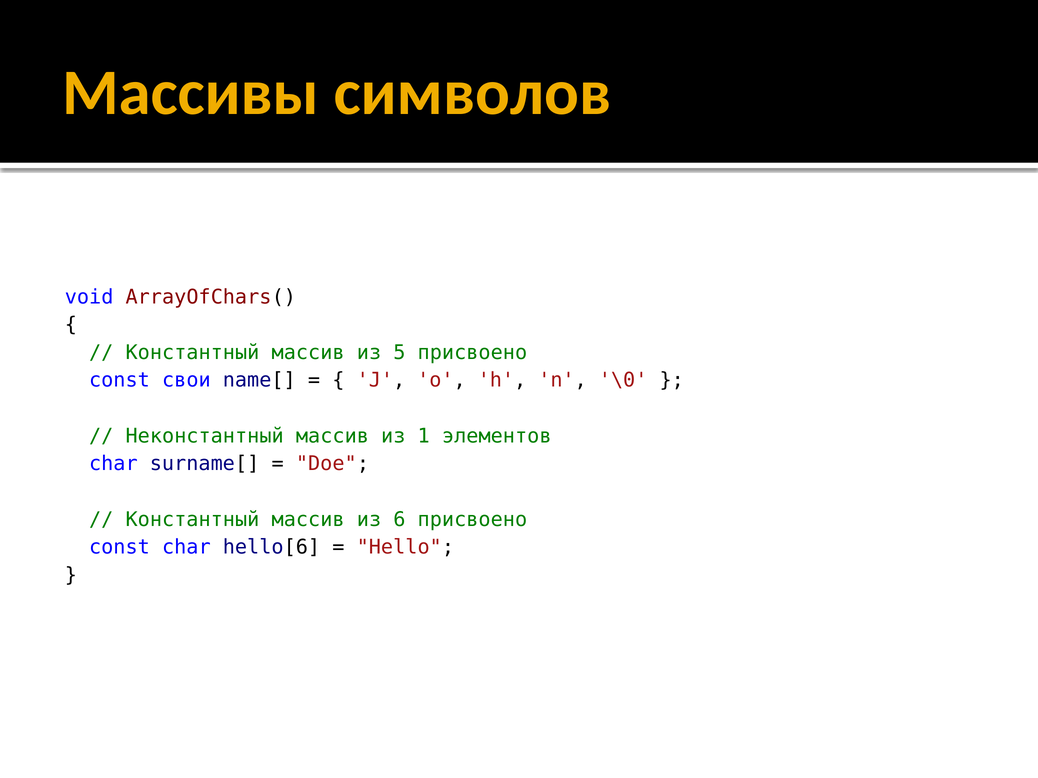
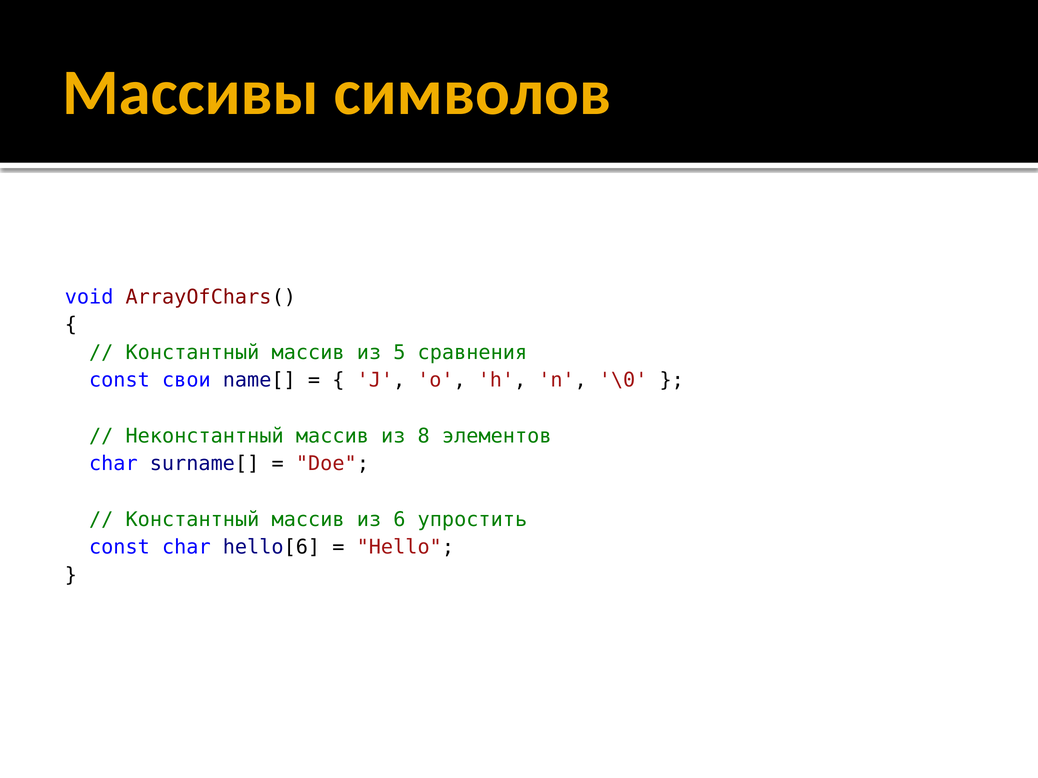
5 присвоено: присвоено -> сравнения (472, 353)
1: 1 -> 8 (424, 436)
6 присвоено: присвоено -> упростить (472, 520)
